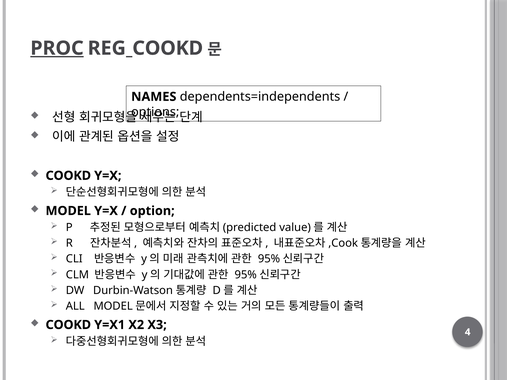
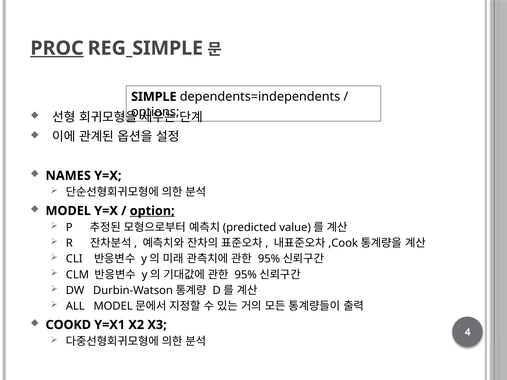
COOKD: COOKD -> SIMPLE (168, 48)
NAMES: NAMES -> SIMPLE (154, 97)
COOKD: COOKD -> NAMES (68, 176)
option underline: none -> present (152, 211)
